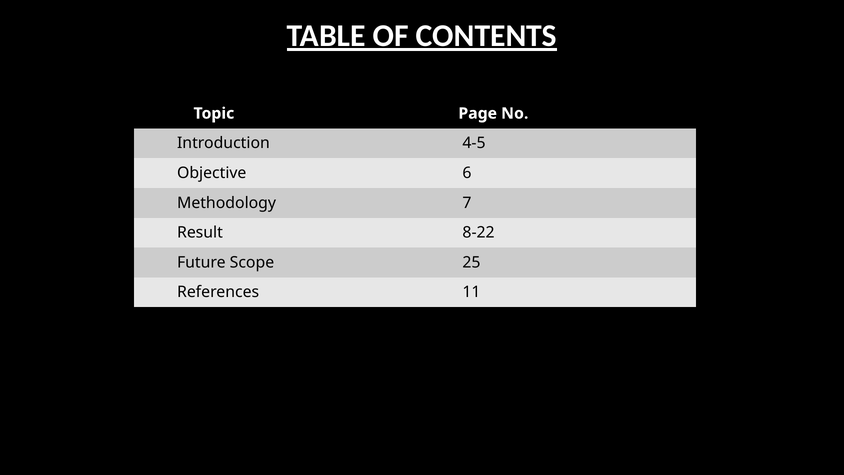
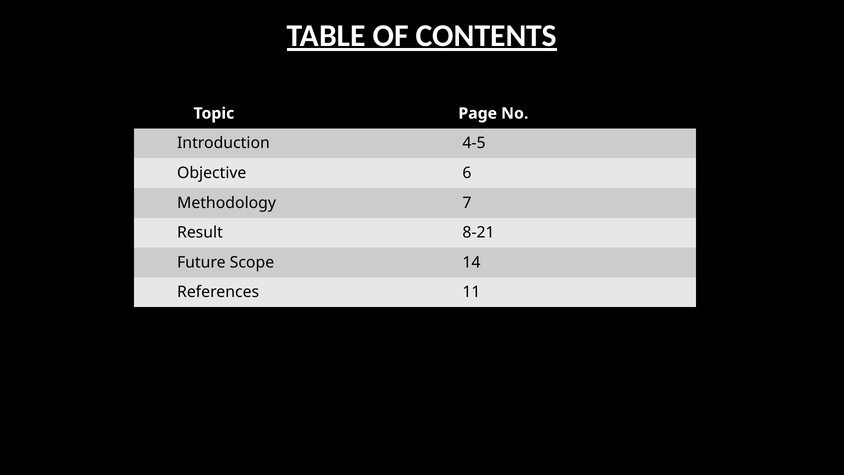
8-22: 8-22 -> 8-21 (479, 232)
Scope 25: 25 -> 14 (472, 262)
